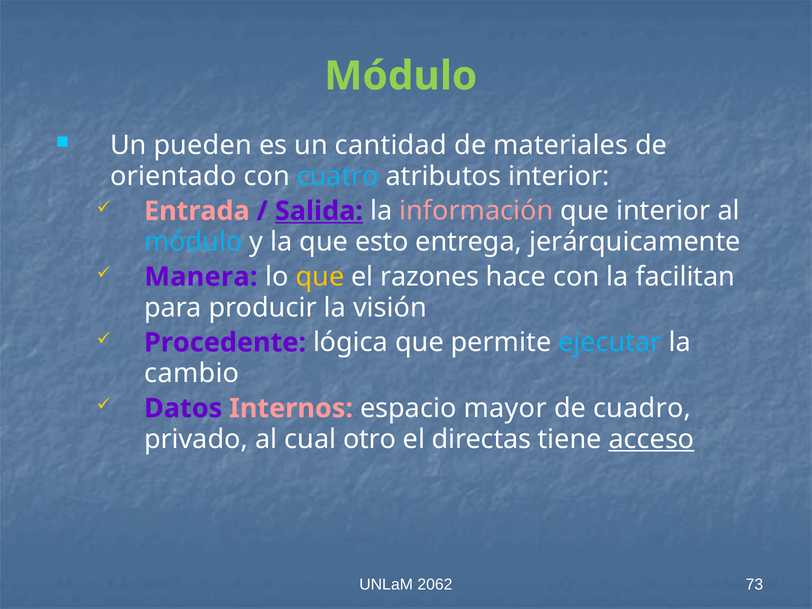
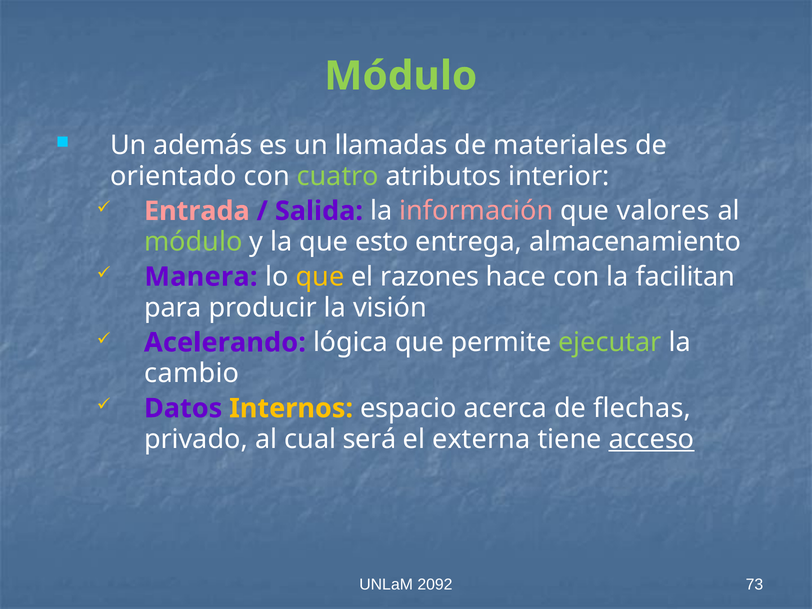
pueden: pueden -> además (203, 145)
cantidad: cantidad -> llamadas (391, 145)
cuatro colour: light blue -> light green (338, 176)
Salida underline: present -> none (319, 211)
que interior: interior -> valores (663, 211)
módulo colour: light blue -> light green (193, 242)
jerárquicamente: jerárquicamente -> almacenamiento (635, 242)
Procedente: Procedente -> Acelerando (225, 343)
ejecutar colour: light blue -> light green (610, 343)
Internos colour: pink -> yellow (291, 408)
mayor: mayor -> acerca (505, 408)
cuadro: cuadro -> flechas (642, 408)
otro: otro -> será (370, 439)
directas: directas -> externa (481, 439)
2062: 2062 -> 2092 (435, 584)
